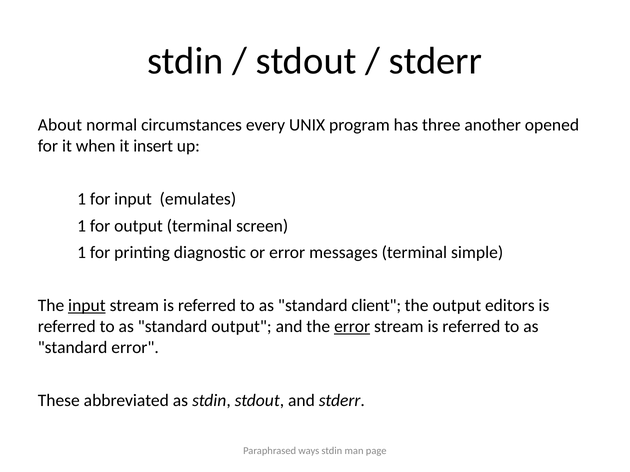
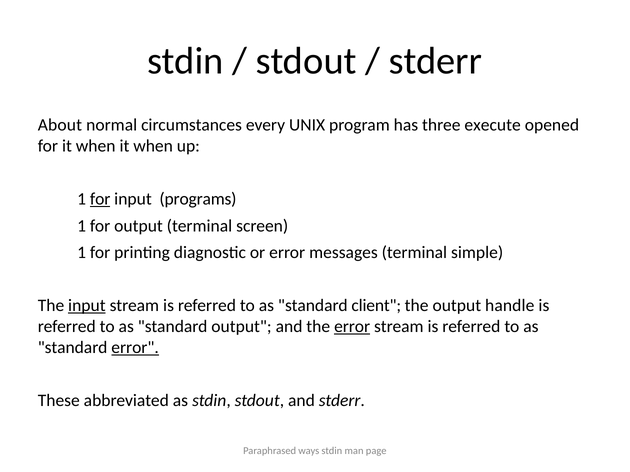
another: another -> execute (493, 125)
when it insert: insert -> when (153, 146)
for underline: none -> present (100, 199)
emulates: emulates -> programs (198, 199)
editors: editors -> handle (510, 306)
error underline: none -> present (135, 348)
